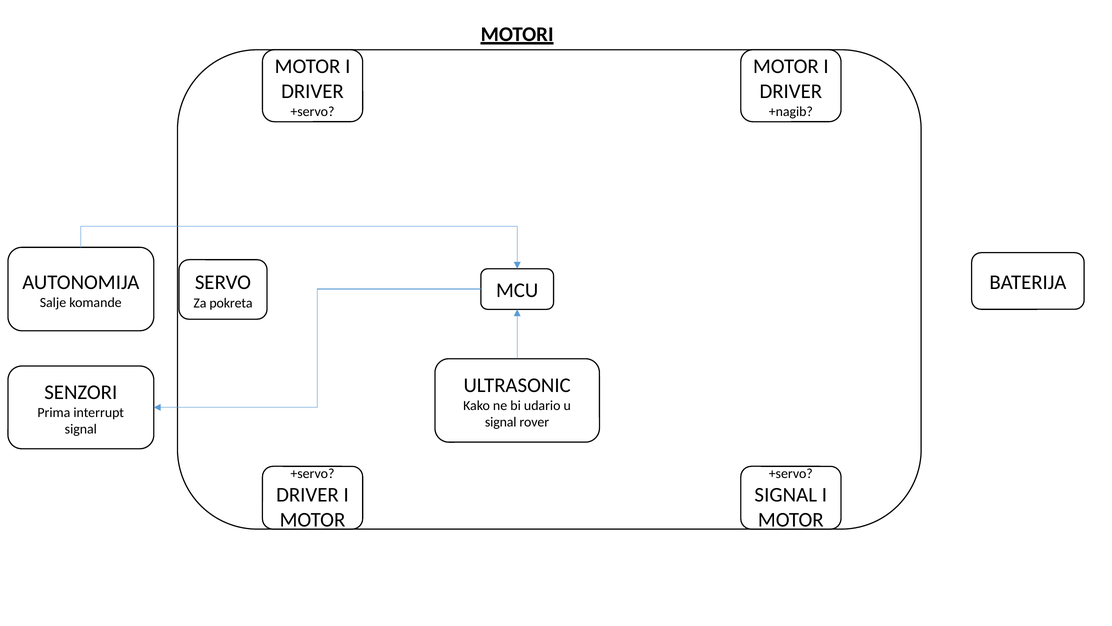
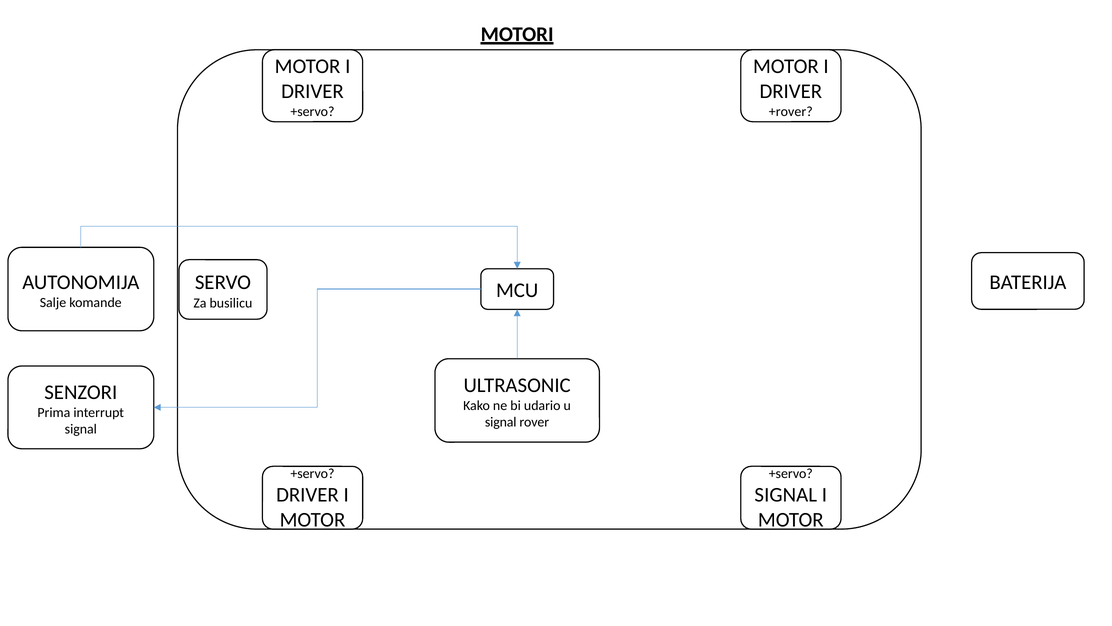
+nagib: +nagib -> +rover (791, 112)
pokreta: pokreta -> busilicu (231, 303)
